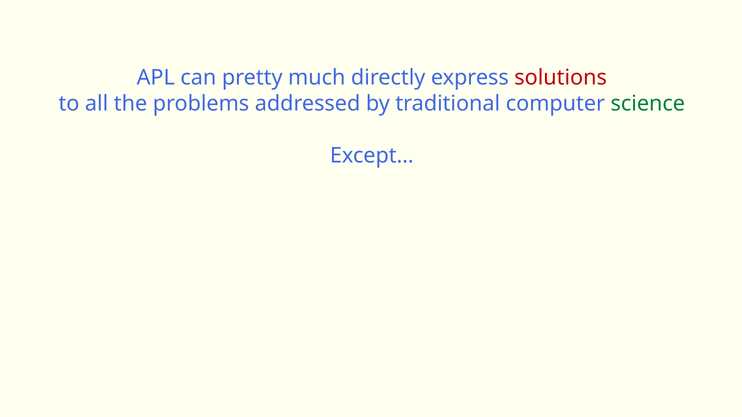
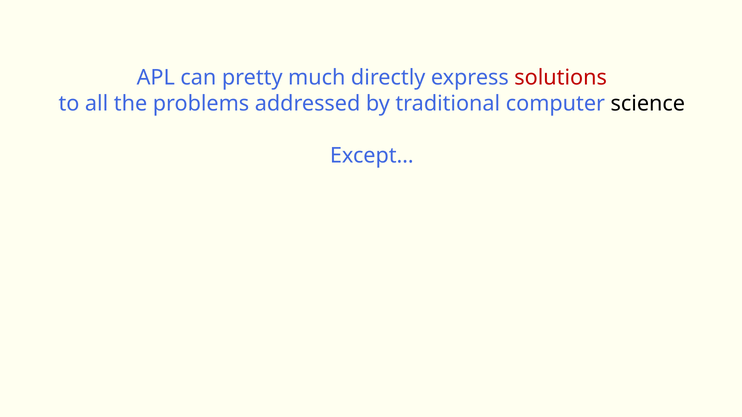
science colour: green -> black (648, 104)
